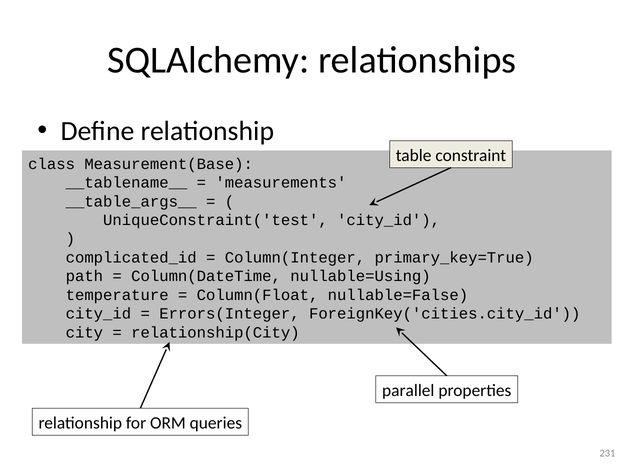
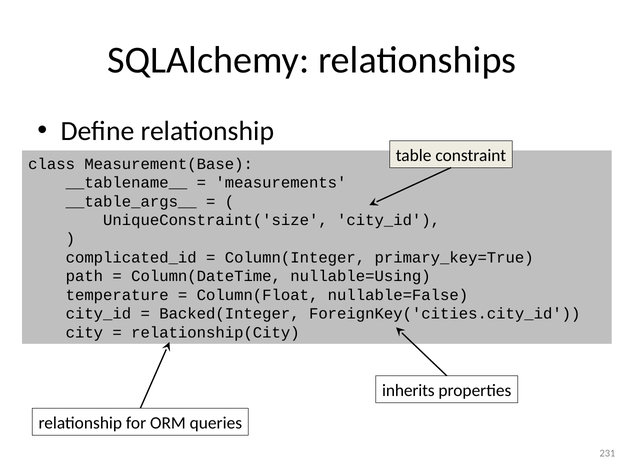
UniqueConstraint('test: UniqueConstraint('test -> UniqueConstraint('size (215, 220)
Errors(Integer: Errors(Integer -> Backed(Integer (229, 314)
parallel: parallel -> inherits (408, 391)
